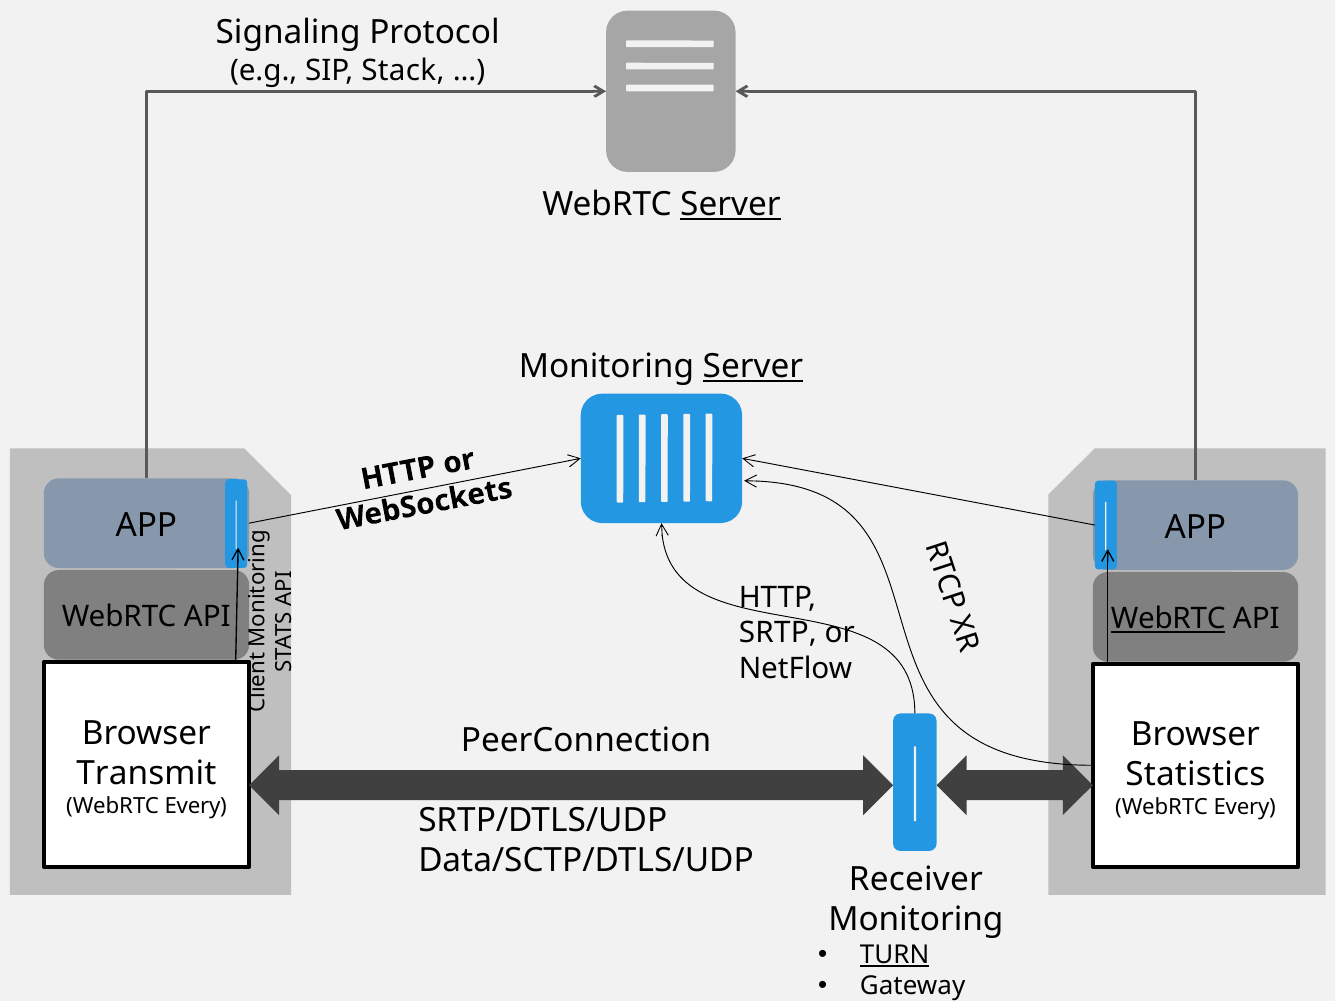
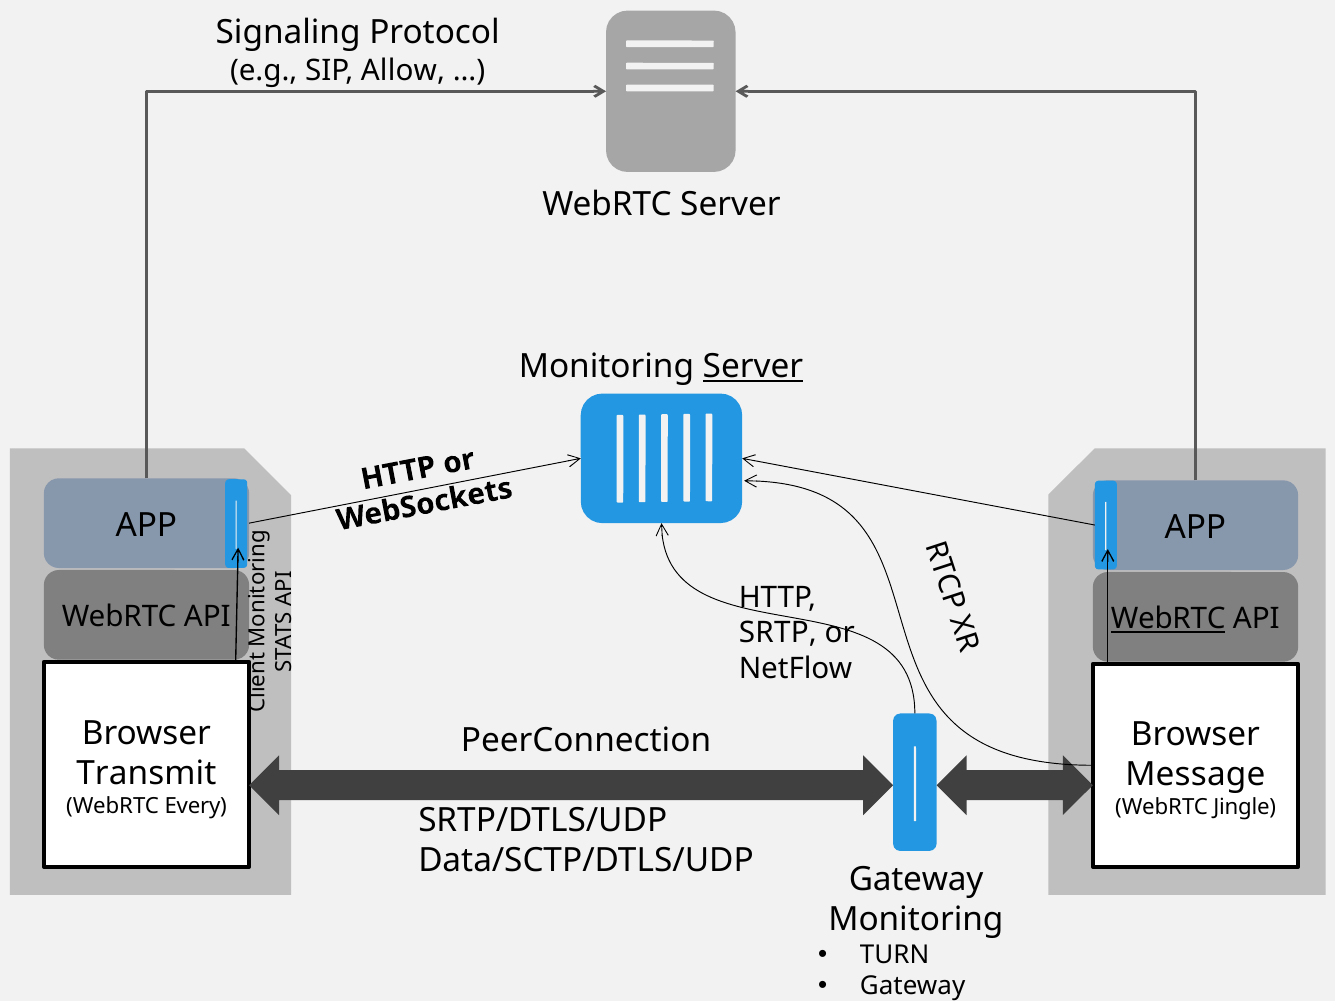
Stack: Stack -> Allow (403, 70)
Server underline: present -> none (730, 205)
Statistics: Statistics -> Message (1195, 774)
Every: Every -> Jingle (1245, 807)
Receiver: Receiver -> Gateway (916, 880)
TURN underline: present -> none (895, 955)
